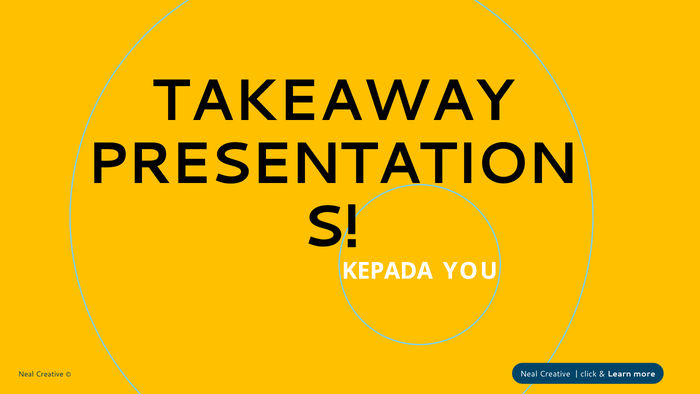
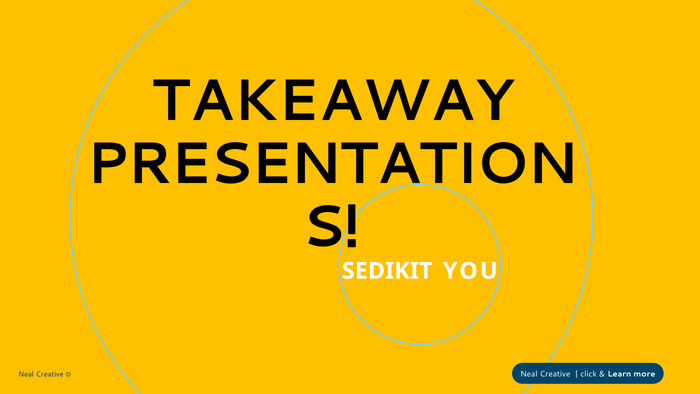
KEPADA: KEPADA -> SEDIKIT (387, 271)
